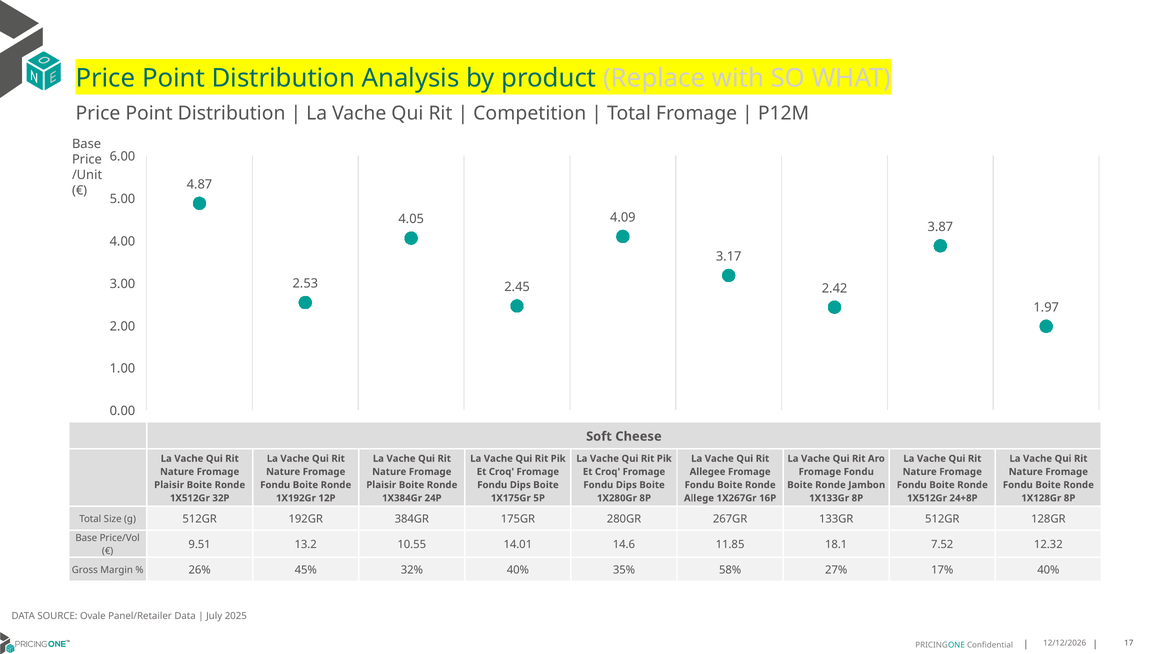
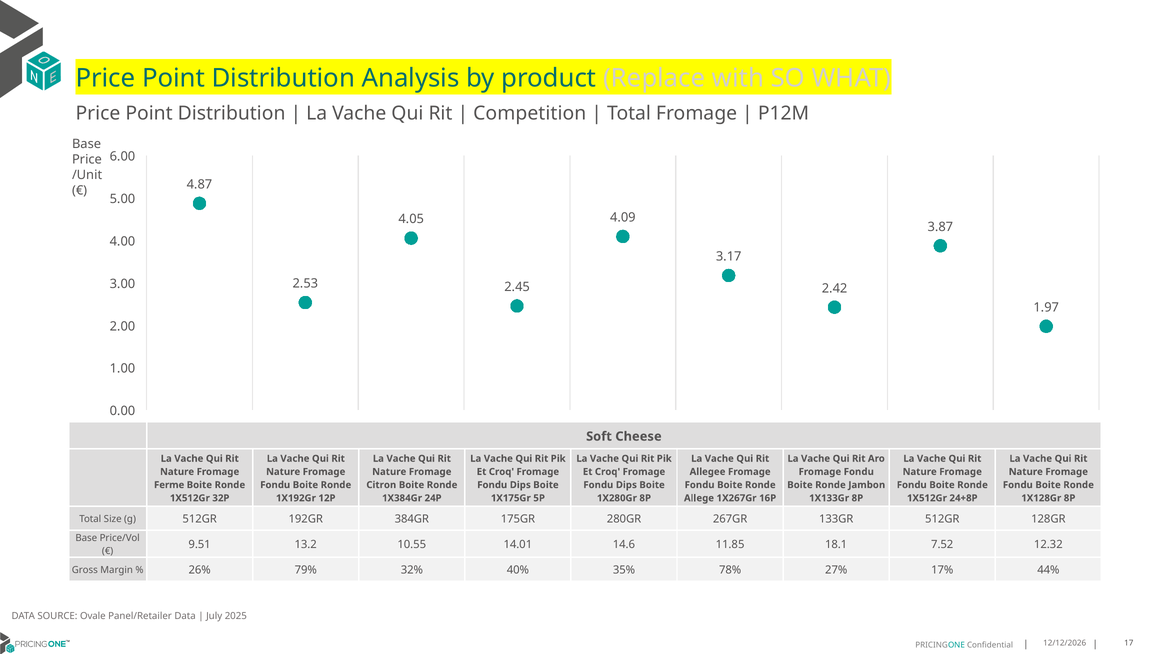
Plaisir: Plaisir -> Ferme (169, 485)
Plaisir: Plaisir -> Citron (381, 485)
45%: 45% -> 79% (306, 570)
58%: 58% -> 78% (730, 570)
17% 40%: 40% -> 44% (1048, 570)
